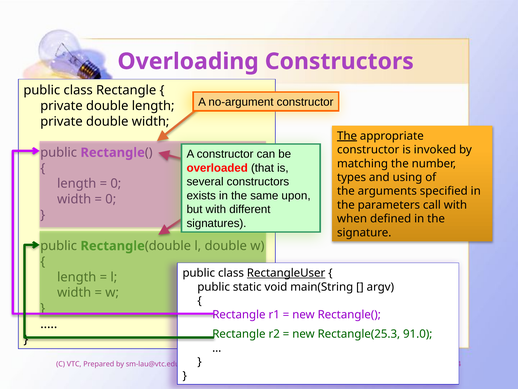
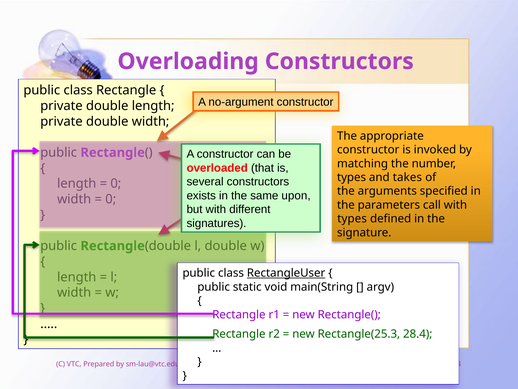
The underline: present -> none (347, 136)
using: using -> takes (407, 177)
when: when -> types (352, 219)
91.0: 91.0 -> 28.4 (418, 334)
